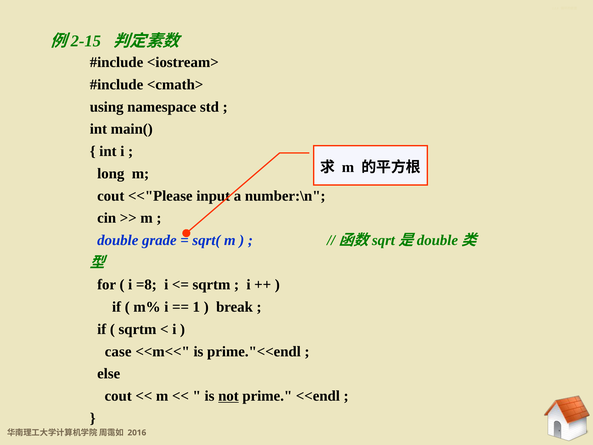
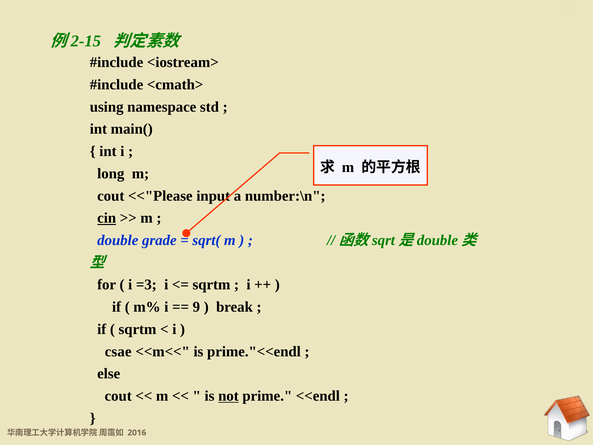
cin underline: none -> present (107, 218)
=8: =8 -> =3 (146, 285)
1: 1 -> 9 (196, 307)
case: case -> csae (118, 351)
